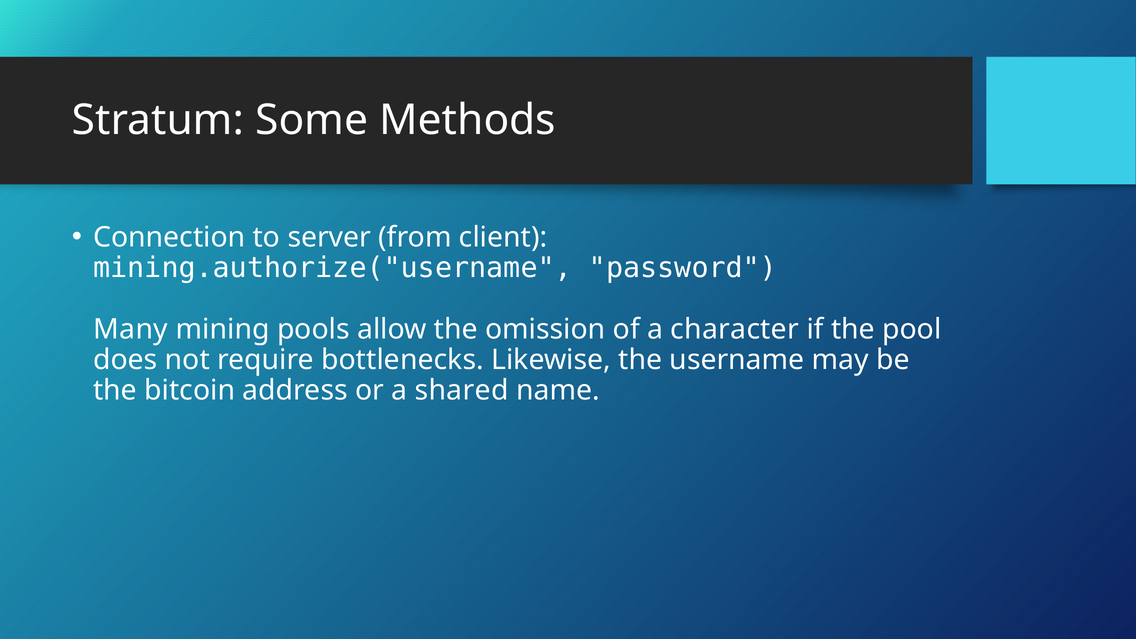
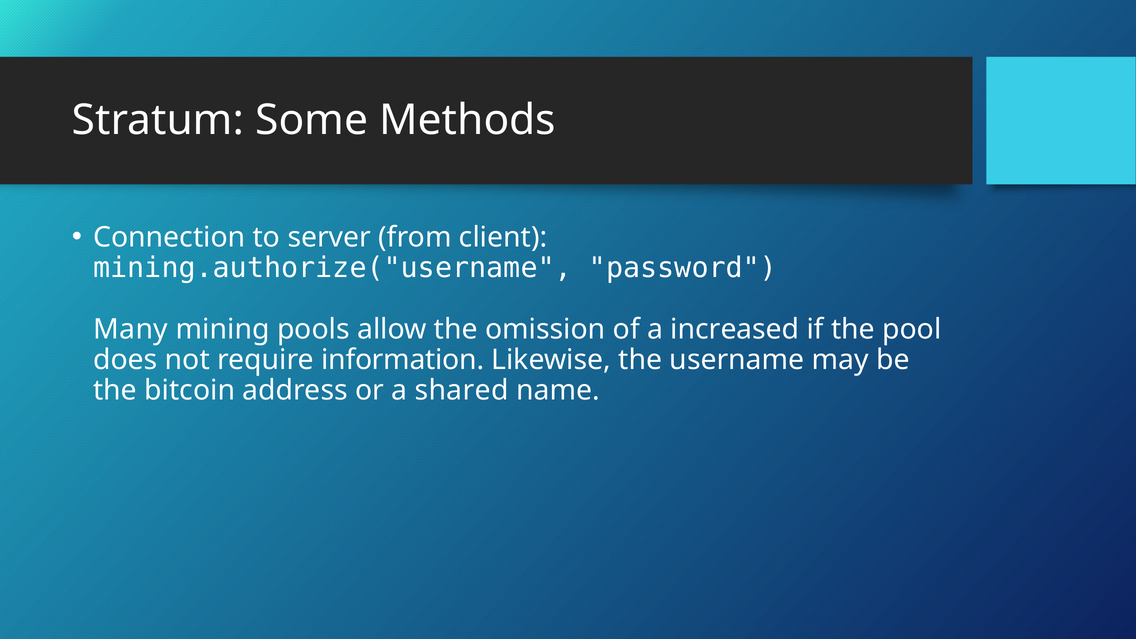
character: character -> increased (735, 329)
bottlenecks: bottlenecks -> information (403, 360)
